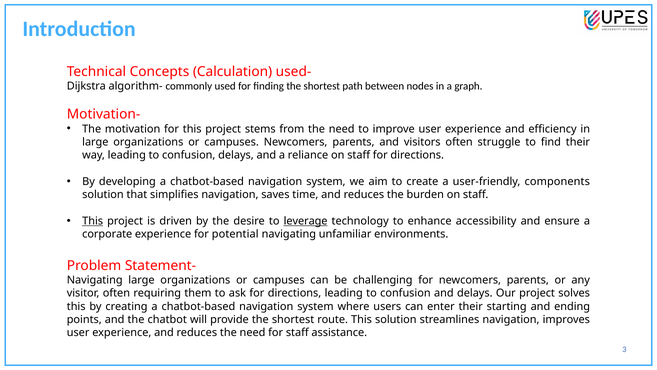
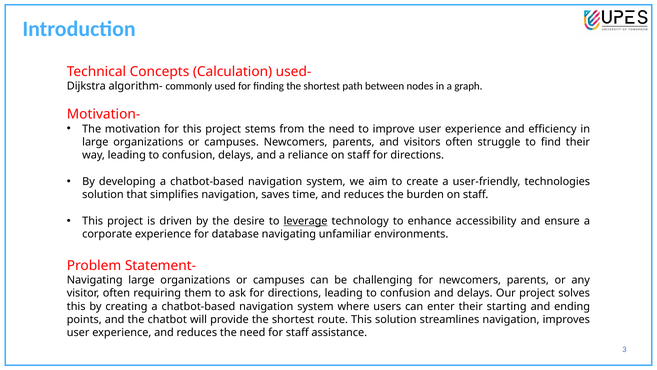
components: components -> technologies (557, 181)
This underline: present -> none (93, 221)
potential: potential -> database (235, 234)
